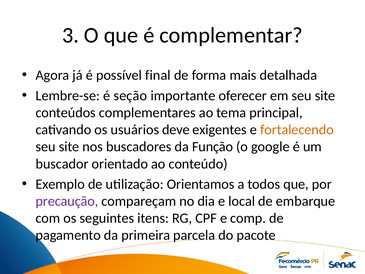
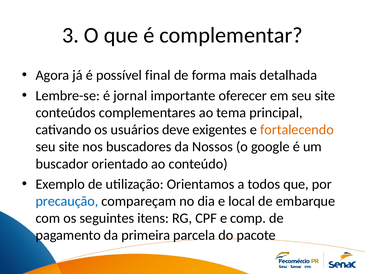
seção: seção -> jornal (130, 96)
Função: Função -> Nossos (212, 147)
precaução colour: purple -> blue (67, 201)
